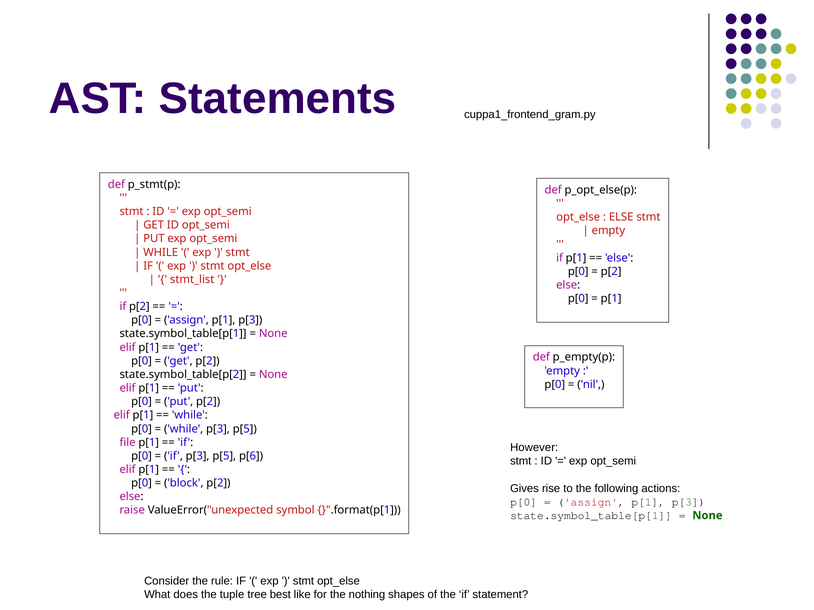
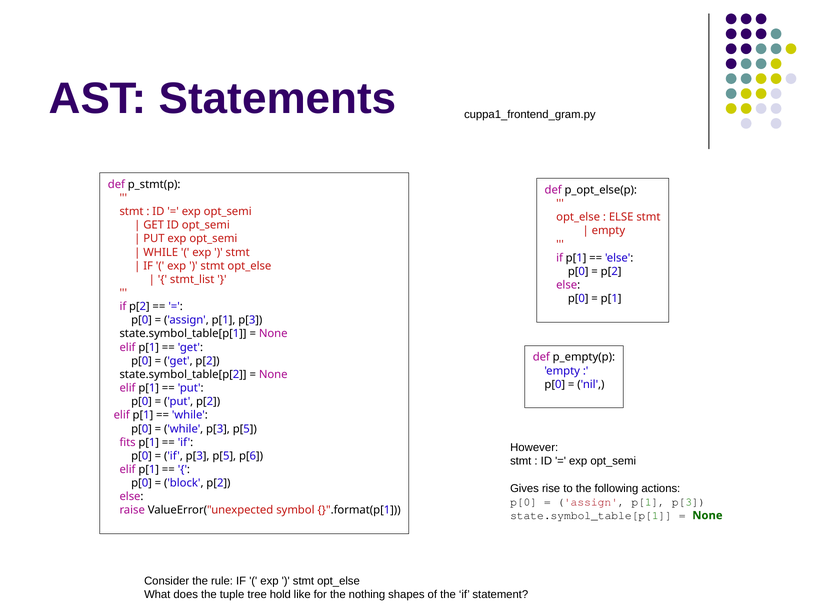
file: file -> fits (128, 443)
best: best -> hold (280, 595)
